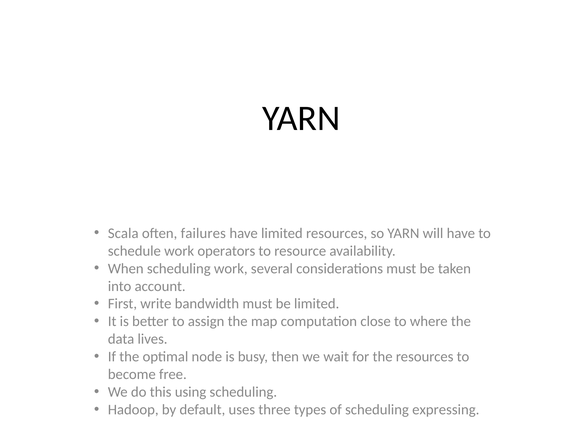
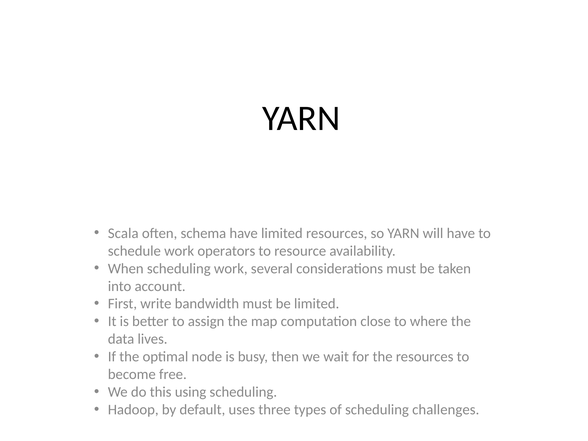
failures: failures -> schema (203, 233)
expressing: expressing -> challenges (446, 410)
